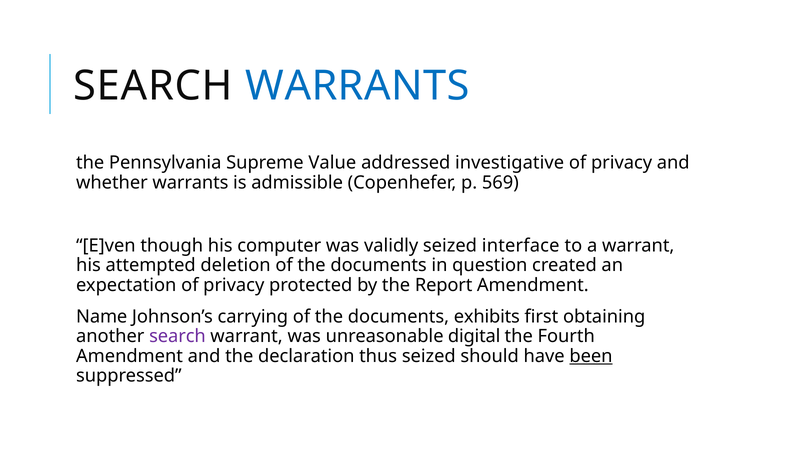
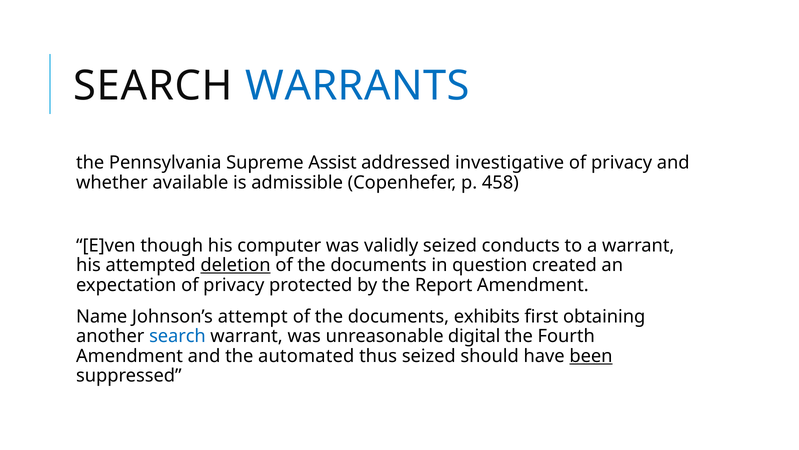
Value: Value -> Assist (332, 163)
whether warrants: warrants -> available (190, 182)
569: 569 -> 458 (500, 182)
interface: interface -> conducts (521, 245)
deletion underline: none -> present (236, 265)
carrying: carrying -> attempt (253, 316)
search colour: purple -> blue (177, 336)
declaration: declaration -> automated (306, 356)
